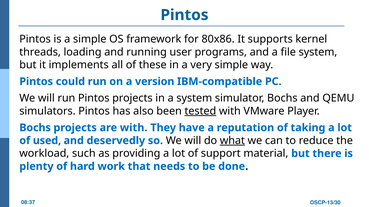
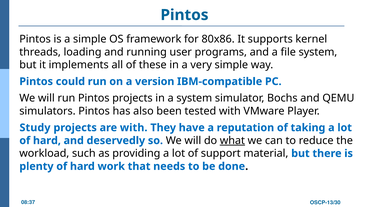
tested underline: present -> none (200, 111)
Bochs: Bochs -> Study (35, 128)
used: used -> hard (47, 141)
